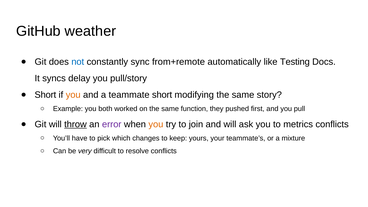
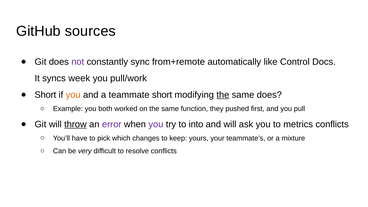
weather: weather -> sources (90, 31)
not colour: blue -> purple (78, 62)
Testing: Testing -> Control (295, 62)
delay: delay -> week (79, 78)
pull/story: pull/story -> pull/work (129, 78)
the underline: none -> present (223, 95)
same story: story -> does (269, 95)
you colour: orange -> purple (156, 124)
join: join -> into (196, 124)
